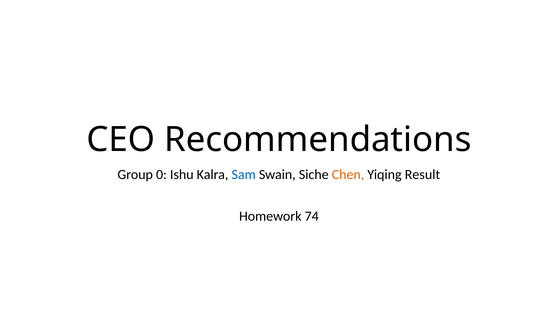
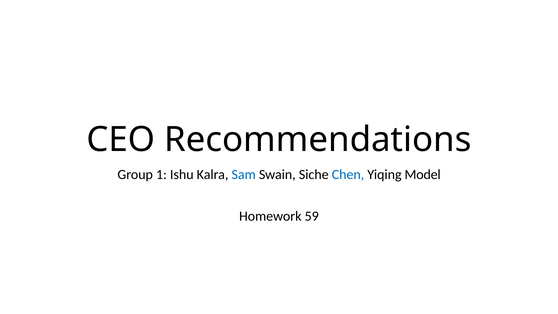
0: 0 -> 1 (161, 174)
Chen colour: orange -> blue (348, 174)
Result: Result -> Model (423, 174)
74: 74 -> 59 (312, 216)
